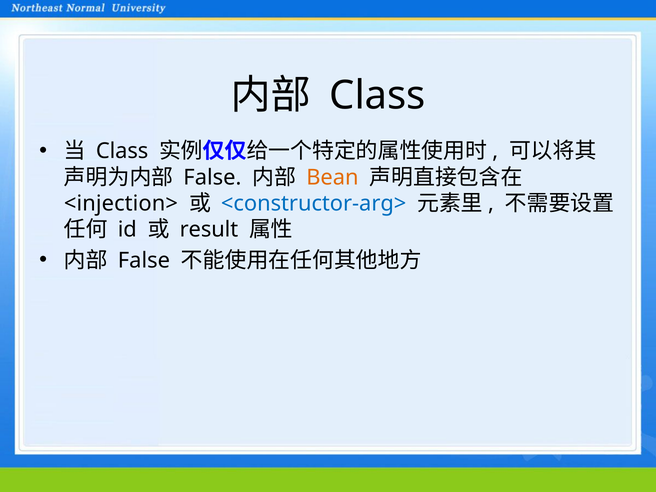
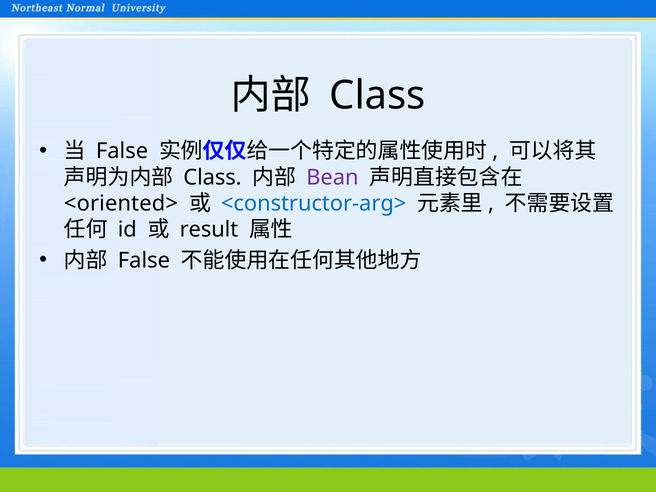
Class: Class -> False (122, 151)
False: False -> Class (212, 177)
Bean colour: orange -> purple (332, 177)
<injection>: <injection> -> <oriented> (121, 204)
